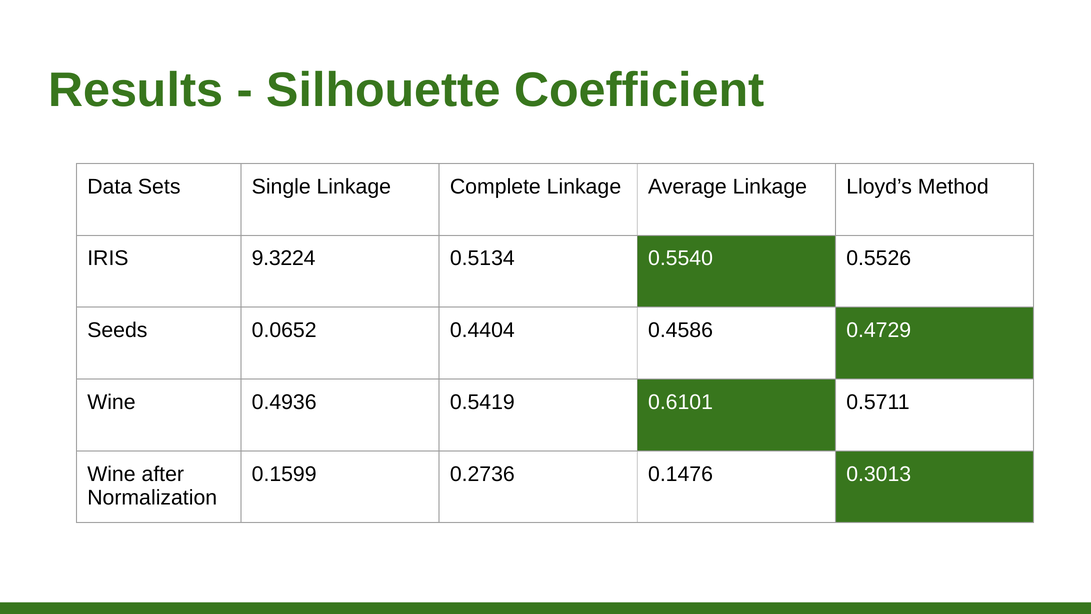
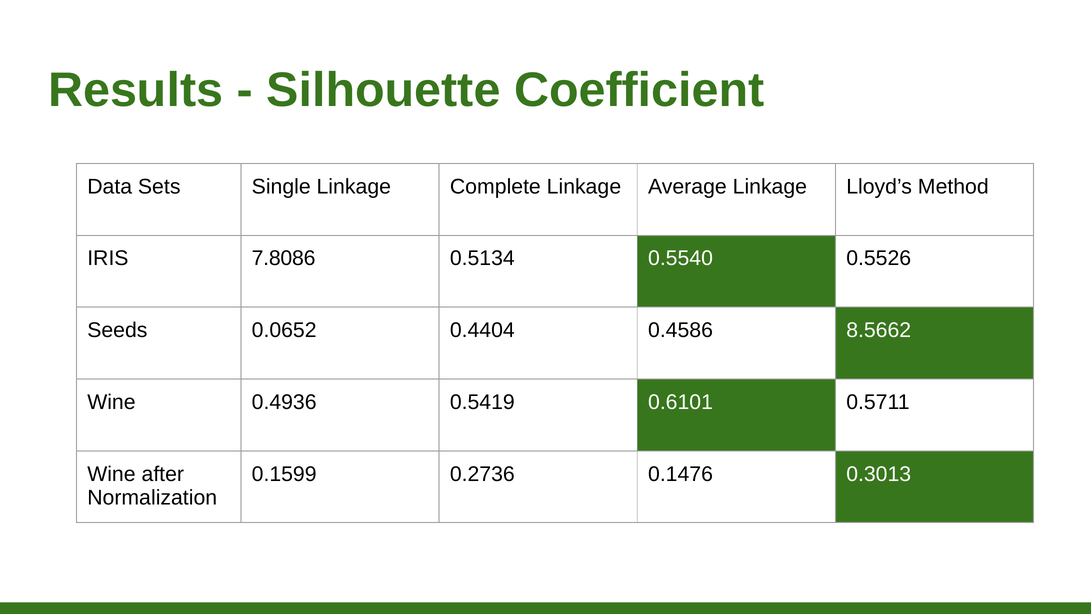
9.3224: 9.3224 -> 7.8086 (284, 258)
0.4729: 0.4729 -> 8.5662 (879, 330)
